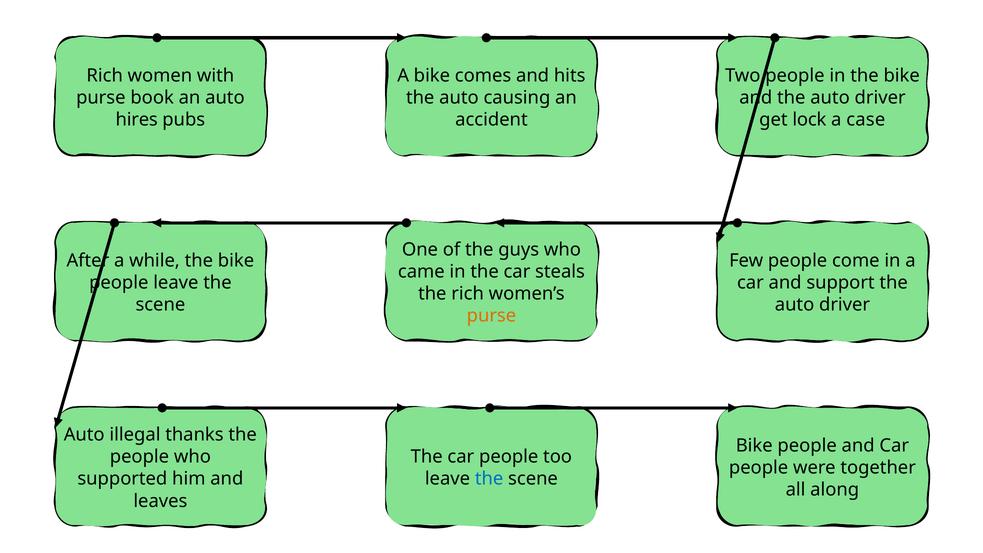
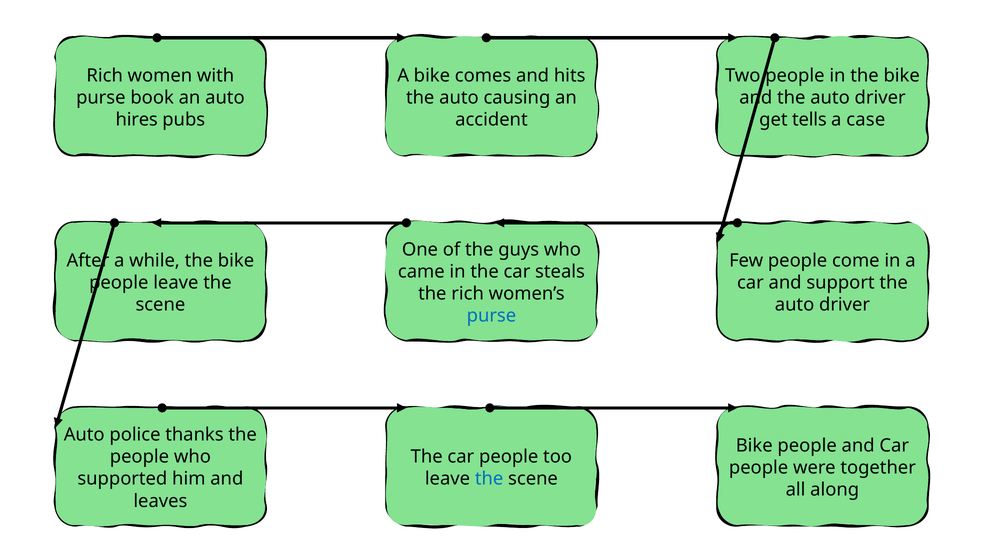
lock: lock -> tells (809, 120)
purse colour: orange -> blue (491, 316)
illegal: illegal -> police (135, 435)
